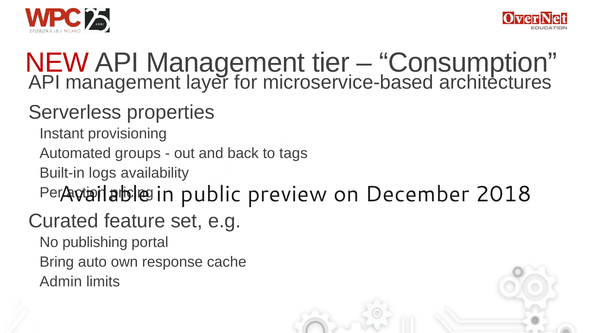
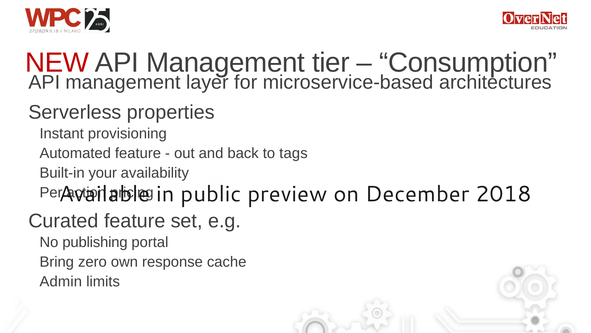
Automated groups: groups -> feature (138, 153)
logs: logs -> your (103, 173)
auto: auto -> zero (92, 261)
